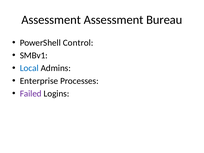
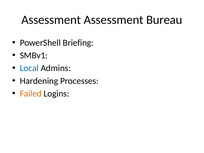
Control: Control -> Briefing (78, 43)
Enterprise: Enterprise -> Hardening (39, 81)
Failed colour: purple -> orange (31, 94)
